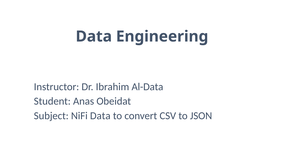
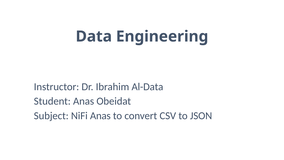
NiFi Data: Data -> Anas (100, 116)
